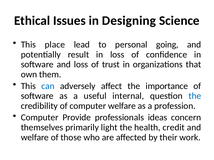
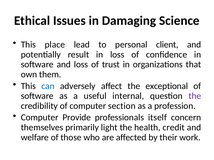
Designing: Designing -> Damaging (129, 21)
going: going -> client (167, 45)
importance: importance -> exceptional (167, 86)
the colour: blue -> purple (195, 96)
computer welfare: welfare -> section (122, 106)
ideas: ideas -> itself (157, 118)
